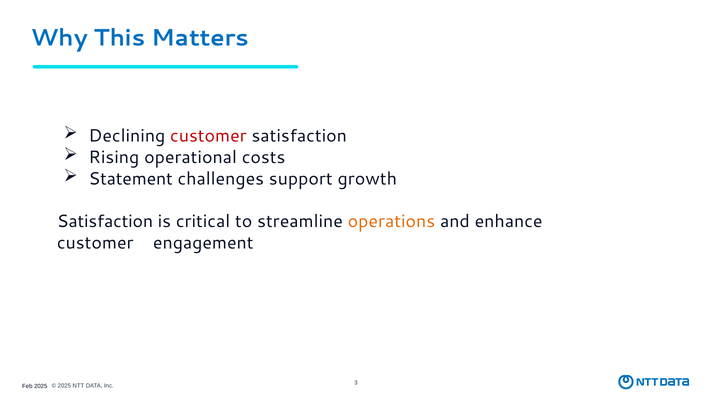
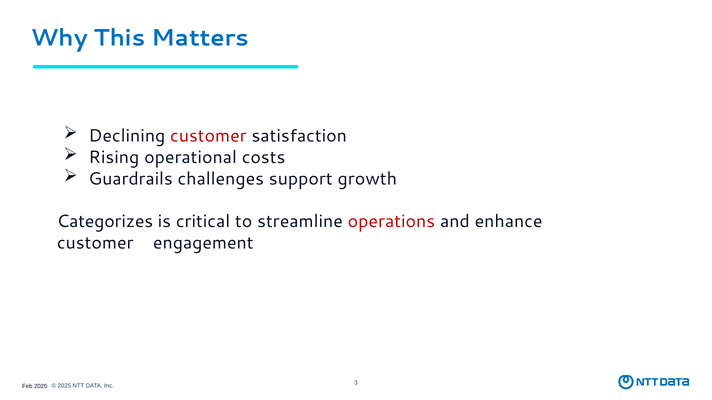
Statement: Statement -> Guardrails (131, 179)
Satisfaction: Satisfaction -> Categorizes (105, 222)
operations colour: orange -> red (391, 222)
